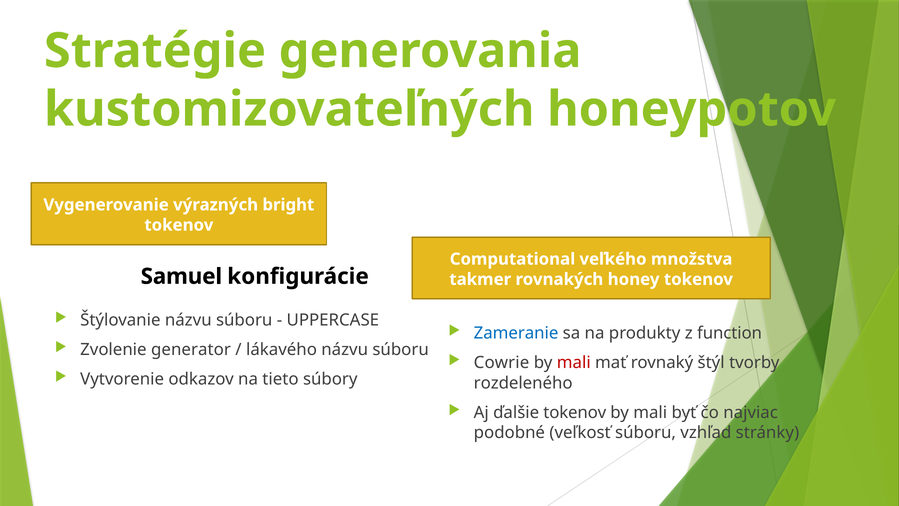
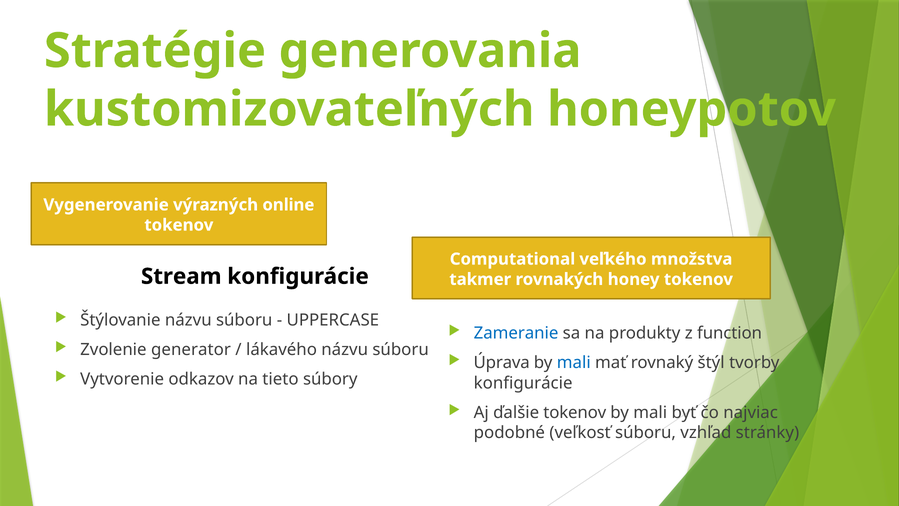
bright: bright -> online (288, 205)
Samuel: Samuel -> Stream (181, 276)
Cowrie: Cowrie -> Úprava (502, 363)
mali colour: red -> blue (574, 363)
rozdeleného: rozdeleného -> konfigurácie (523, 383)
